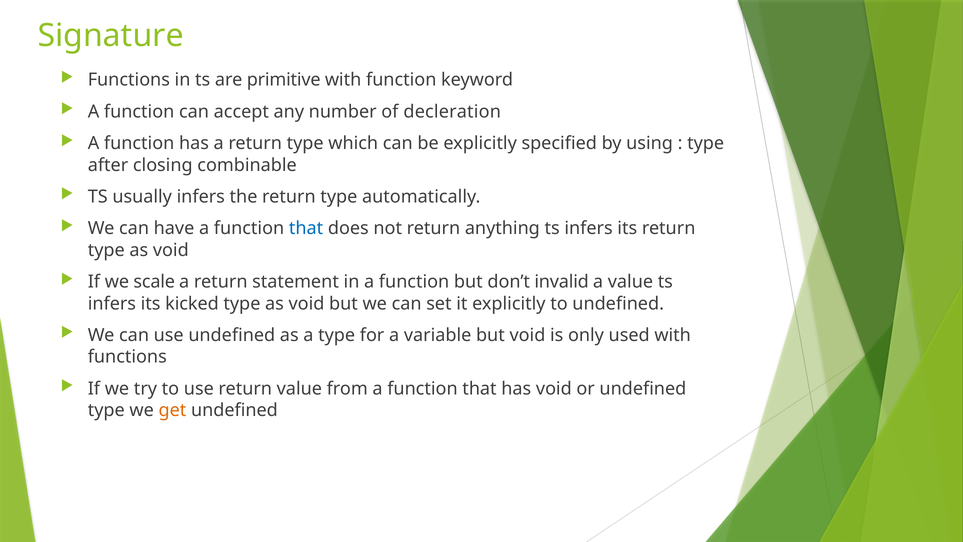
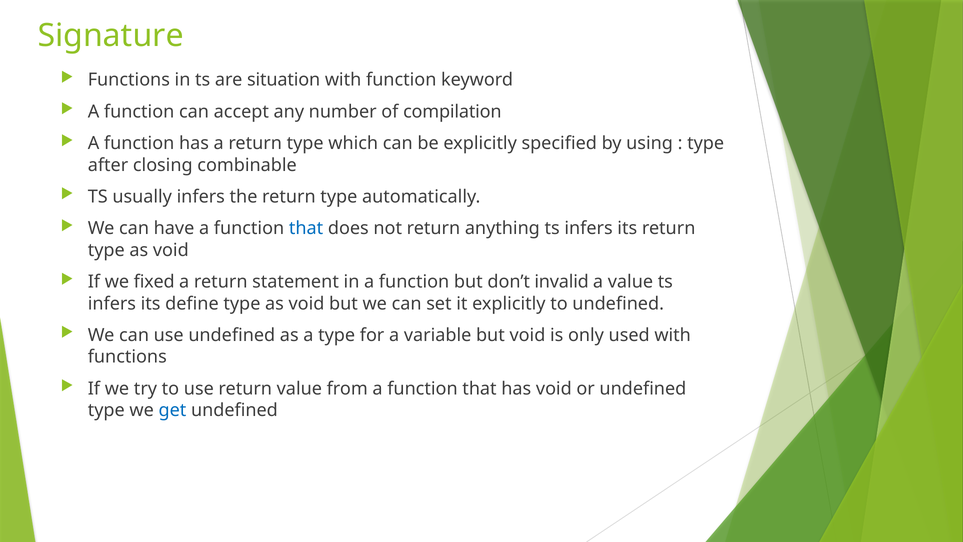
primitive: primitive -> situation (284, 80)
decleration: decleration -> compilation (452, 112)
scale: scale -> fixed (154, 282)
kicked: kicked -> define (192, 303)
get colour: orange -> blue (172, 410)
